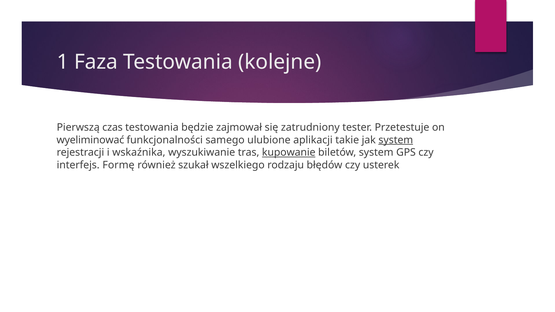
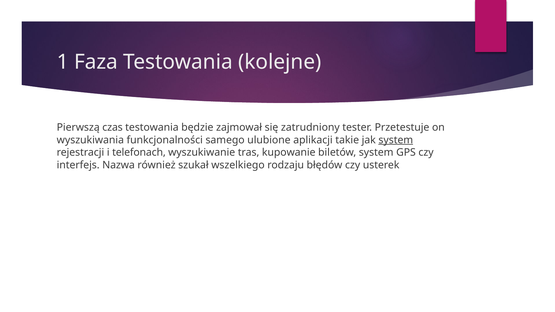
wyeliminować: wyeliminować -> wyszukiwania (90, 140)
wskaźnika: wskaźnika -> telefonach (139, 153)
kupowanie underline: present -> none (289, 153)
Formę: Formę -> Nazwa (119, 165)
